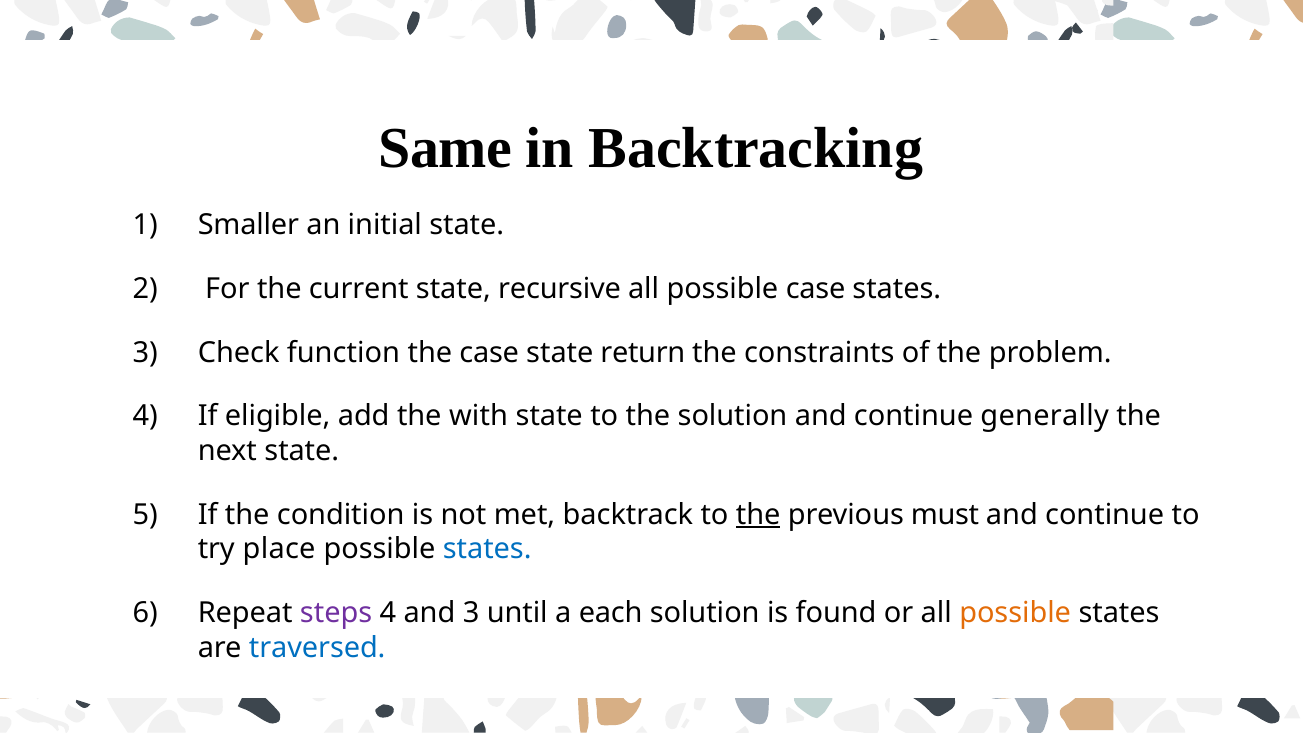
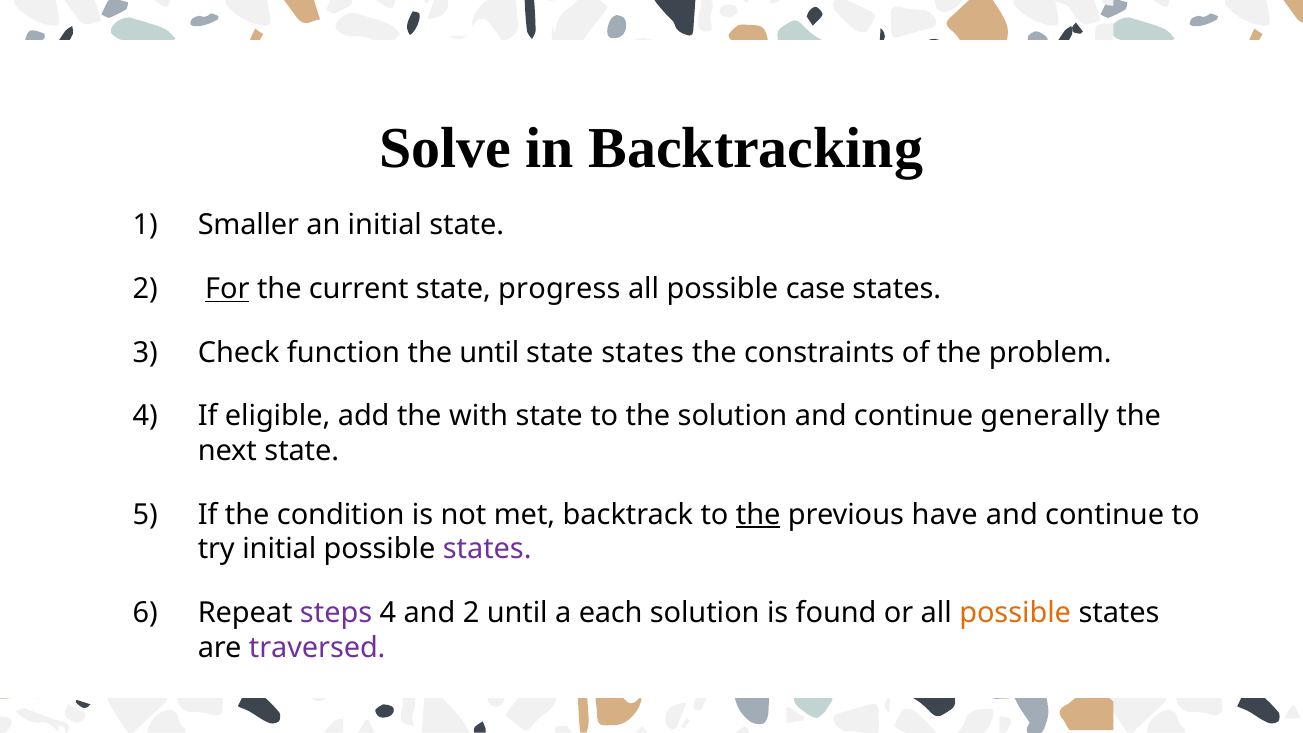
Same: Same -> Solve (445, 148)
For underline: none -> present (227, 289)
recursive: recursive -> progress (559, 289)
the case: case -> until (489, 353)
state return: return -> states (643, 353)
must: must -> have (945, 515)
try place: place -> initial (279, 549)
states colour: blue -> purple (487, 549)
and 3: 3 -> 2 (471, 613)
traversed colour: blue -> purple (317, 648)
